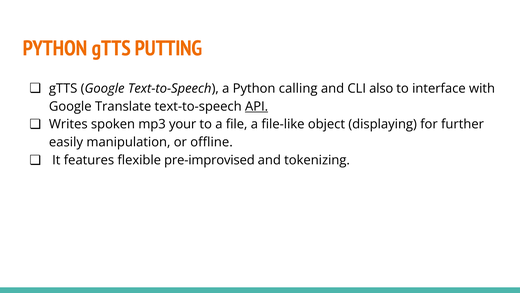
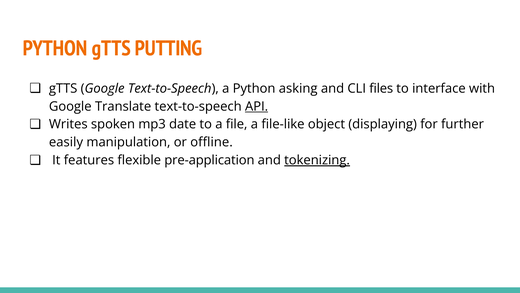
calling: calling -> asking (298, 88)
also: also -> files (381, 88)
your: your -> date (183, 124)
pre-improvised: pre-improvised -> pre-application (209, 160)
tokenizing underline: none -> present (317, 160)
